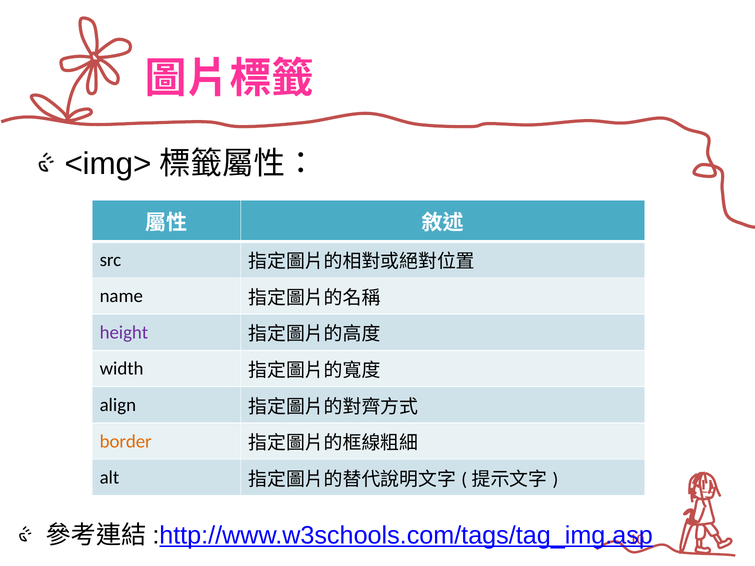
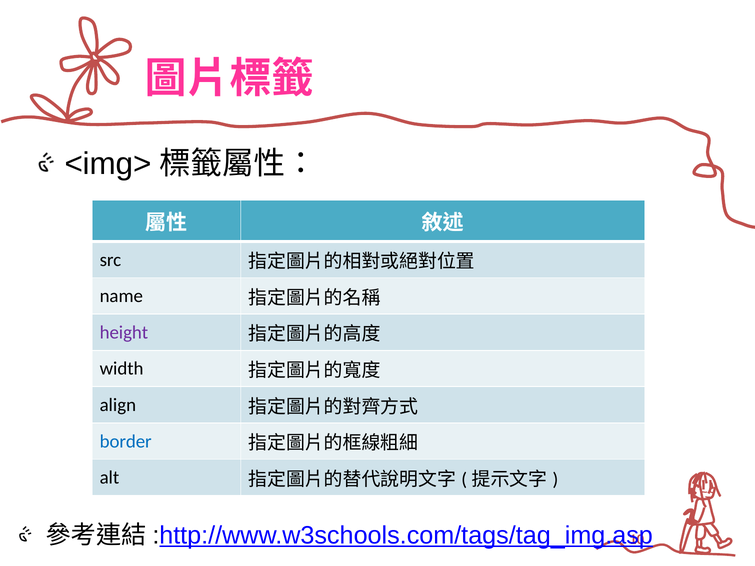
border colour: orange -> blue (126, 442)
